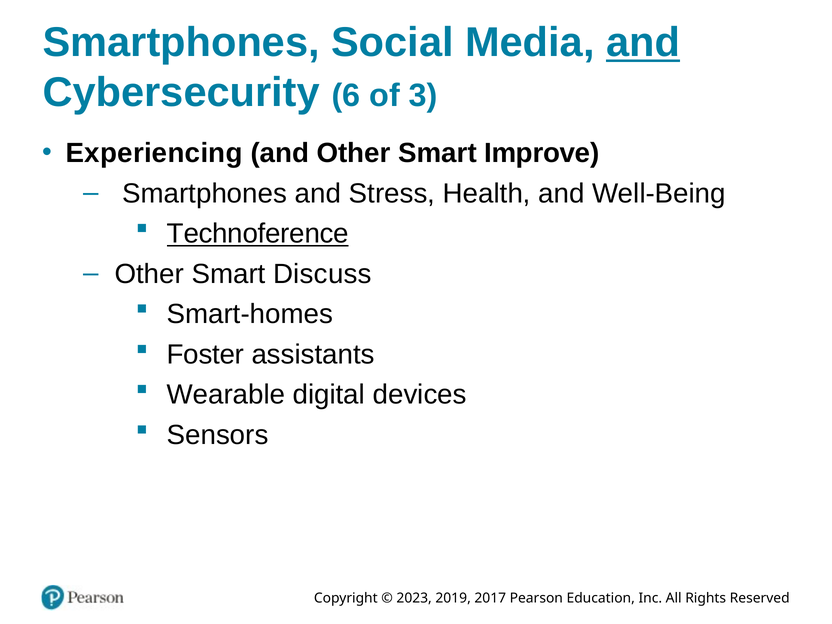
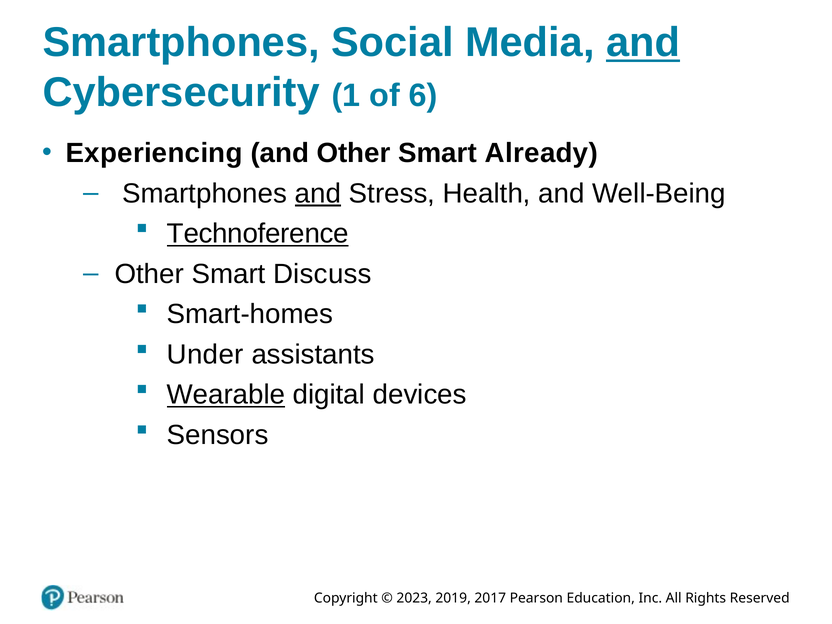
6: 6 -> 1 (346, 96)
3: 3 -> 6 (423, 96)
Improve: Improve -> Already (541, 153)
and underline: none -> present (318, 194)
Foster: Foster -> Under (205, 354)
Wearable underline: none -> present (226, 395)
